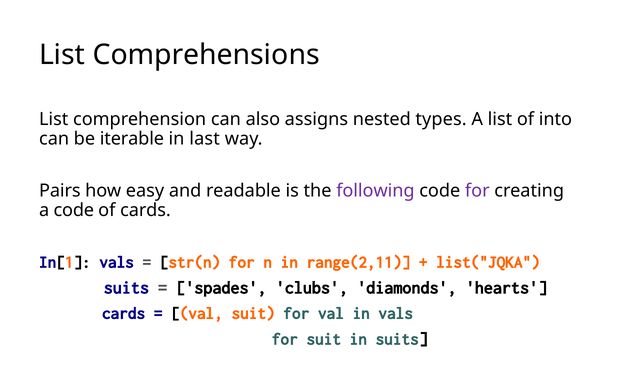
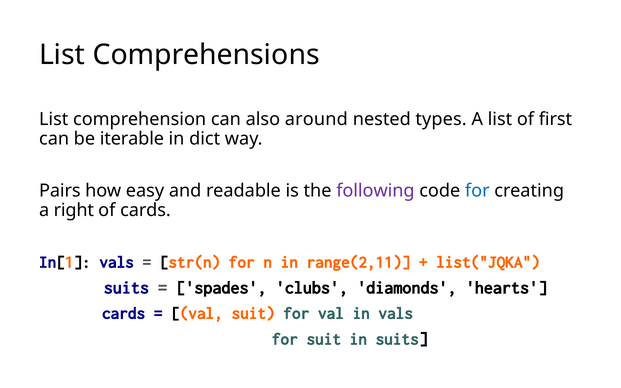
assigns: assigns -> around (316, 119)
into: into -> first (555, 119)
last: last -> dict (205, 139)
for colour: purple -> blue (477, 191)
a code: code -> right (74, 210)
